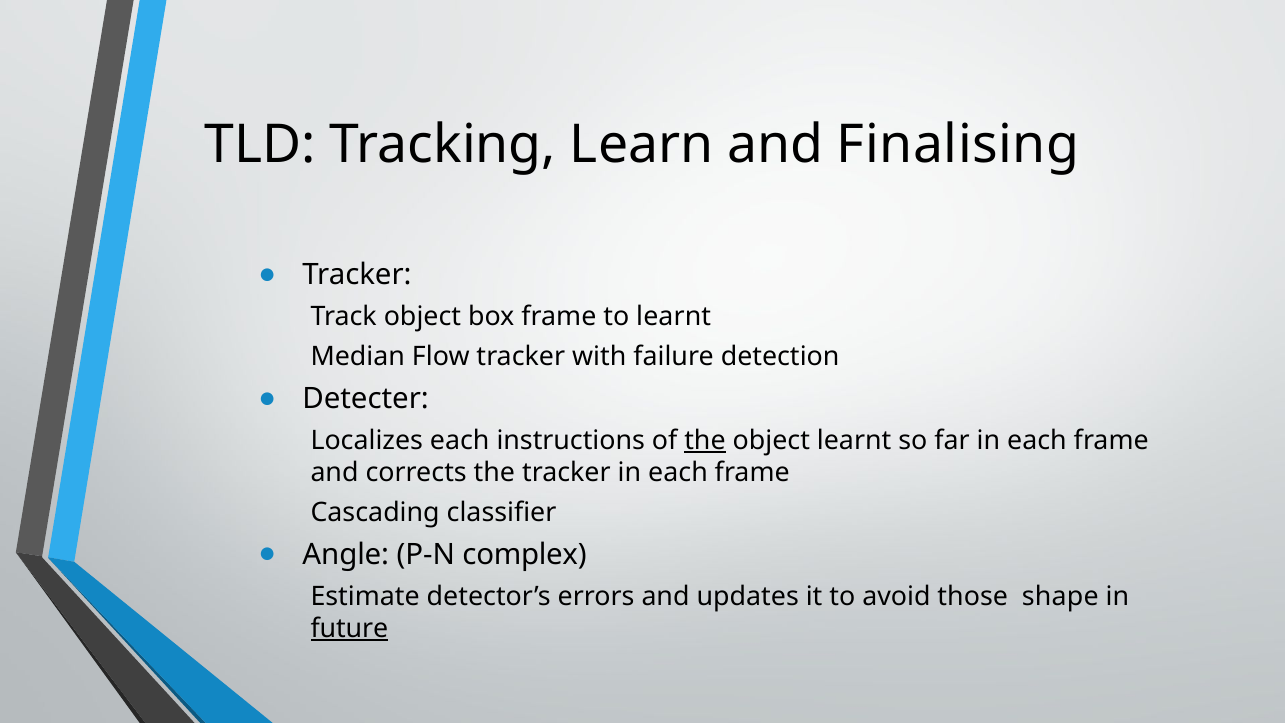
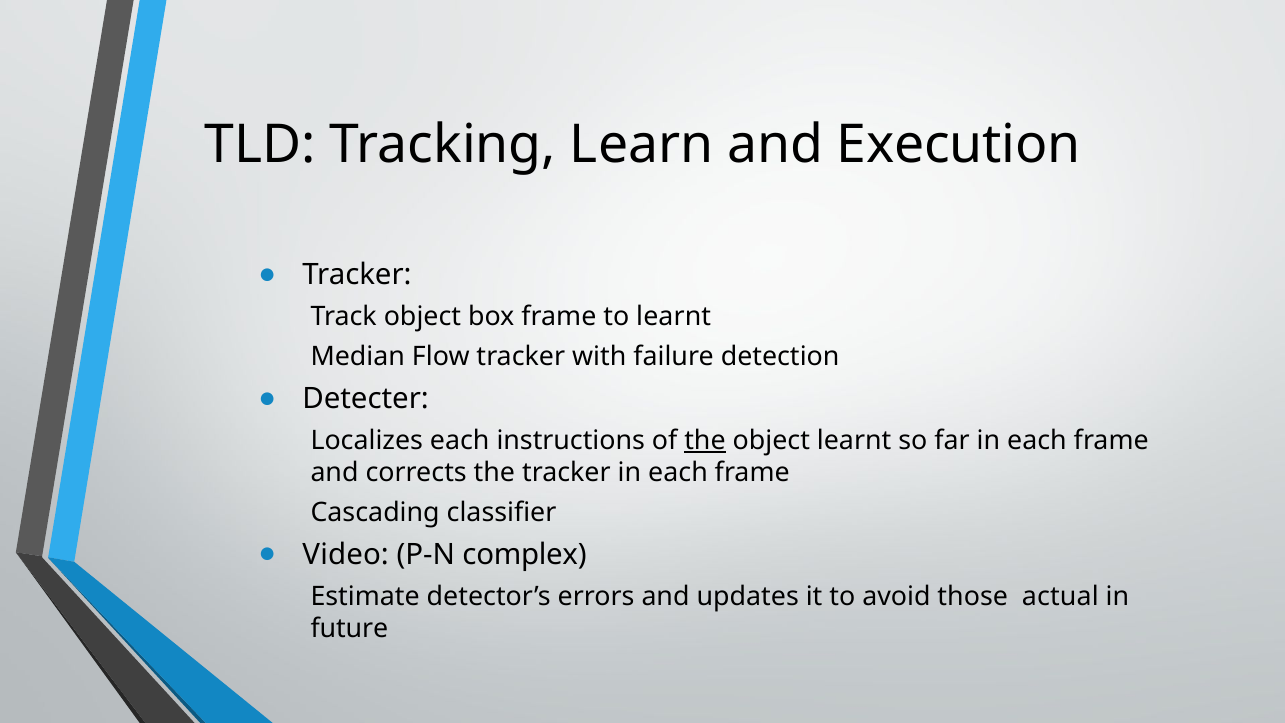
Finalising: Finalising -> Execution (959, 144)
Angle: Angle -> Video (346, 555)
shape: shape -> actual (1060, 596)
future underline: present -> none (349, 628)
